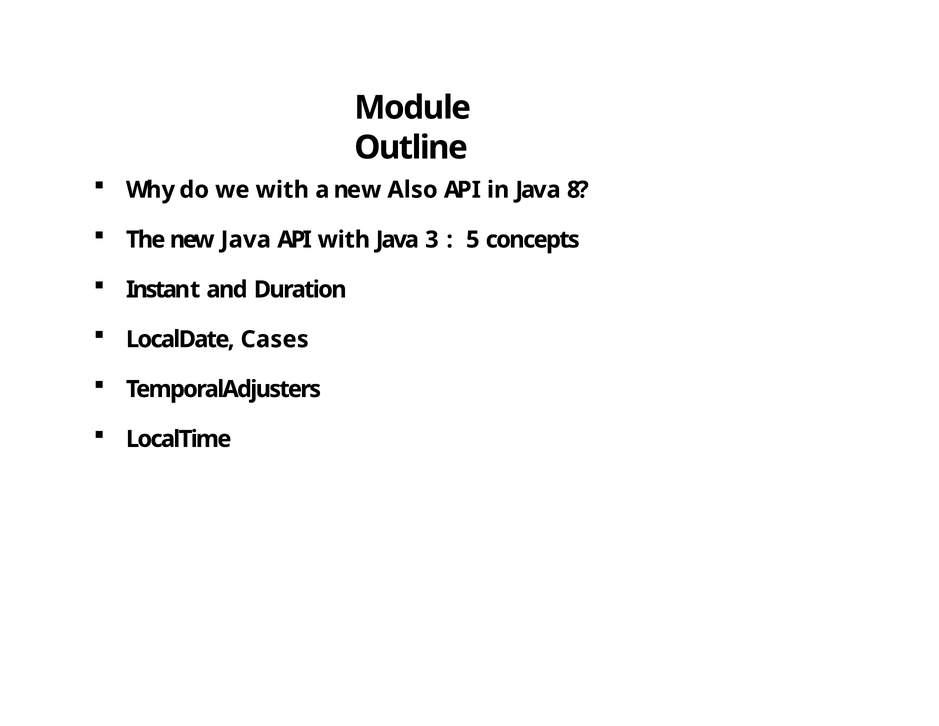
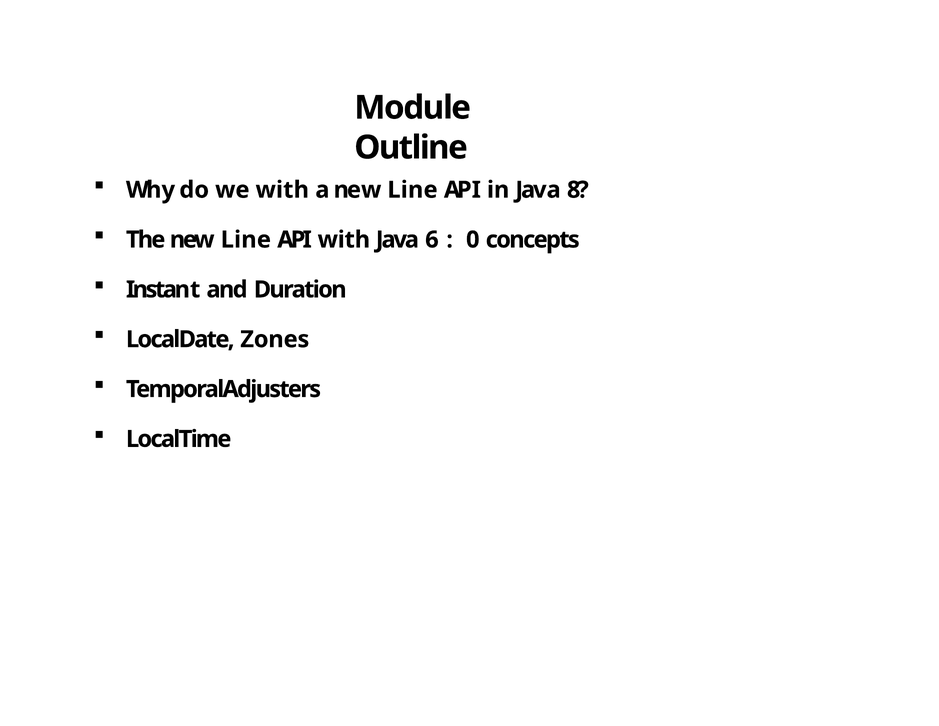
a new Also: Also -> Line (413, 190)
The new Java: Java -> Line (246, 240)
3: 3 -> 6 (432, 240)
5: 5 -> 0 (473, 240)
Cases: Cases -> Zones (275, 339)
